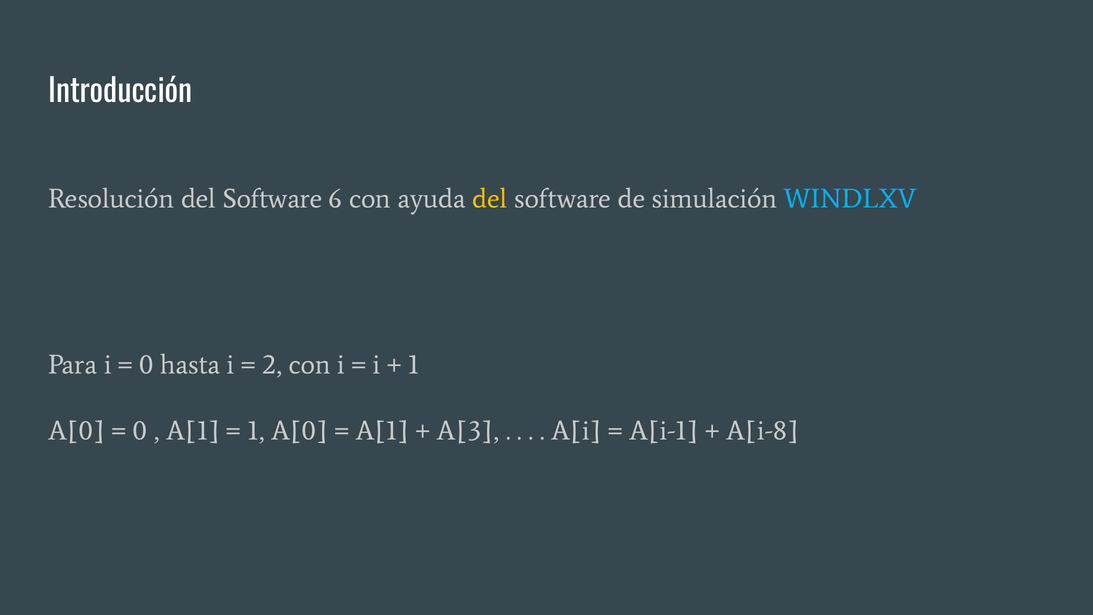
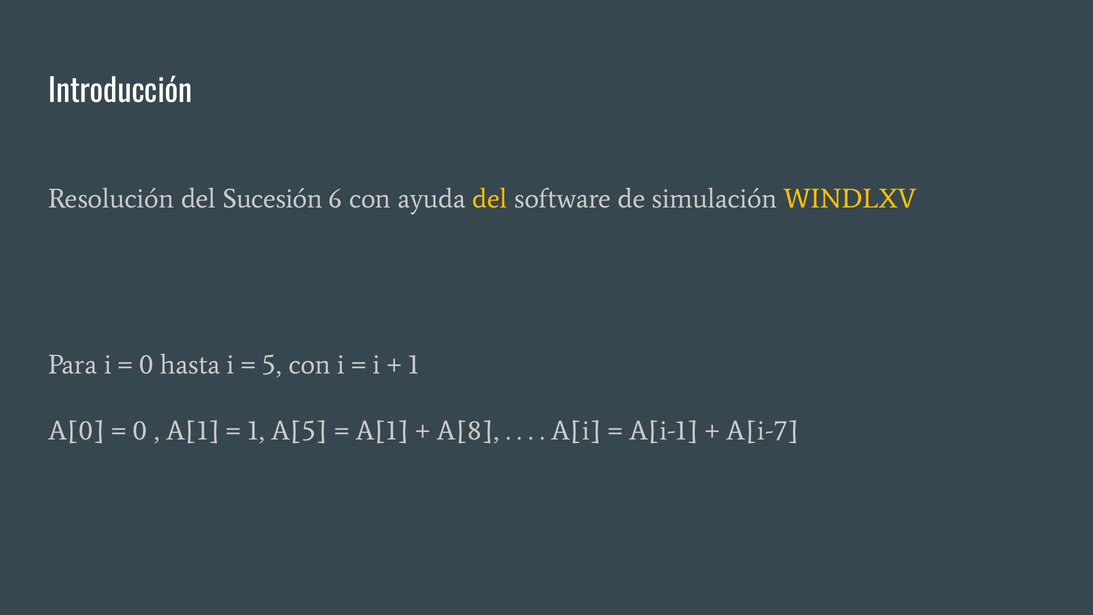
Resolución del Software: Software -> Sucesión (272, 199)
WINDLXV colour: light blue -> yellow (850, 199)
2: 2 -> 5 (272, 364)
A[0: A[0 -> A[5 (299, 431)
A[3: A[3 -> A[8 (468, 431)
A[i-8: A[i-8 -> A[i-7 (763, 431)
